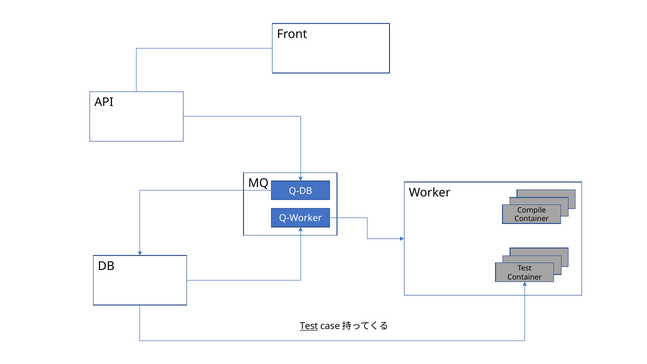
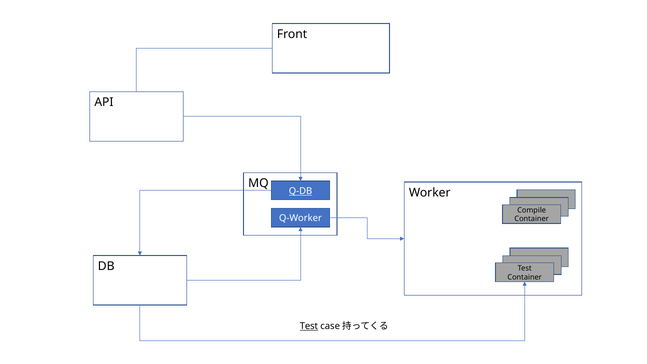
Q-DB underline: none -> present (300, 191)
